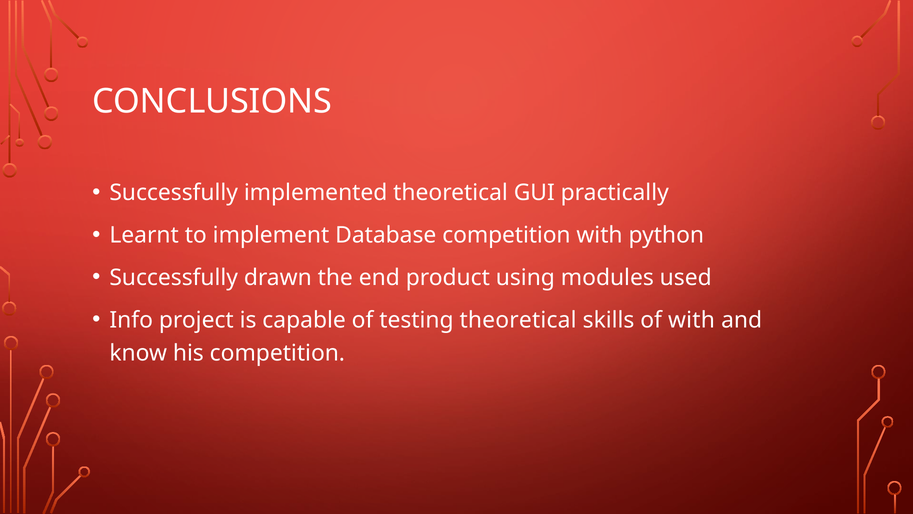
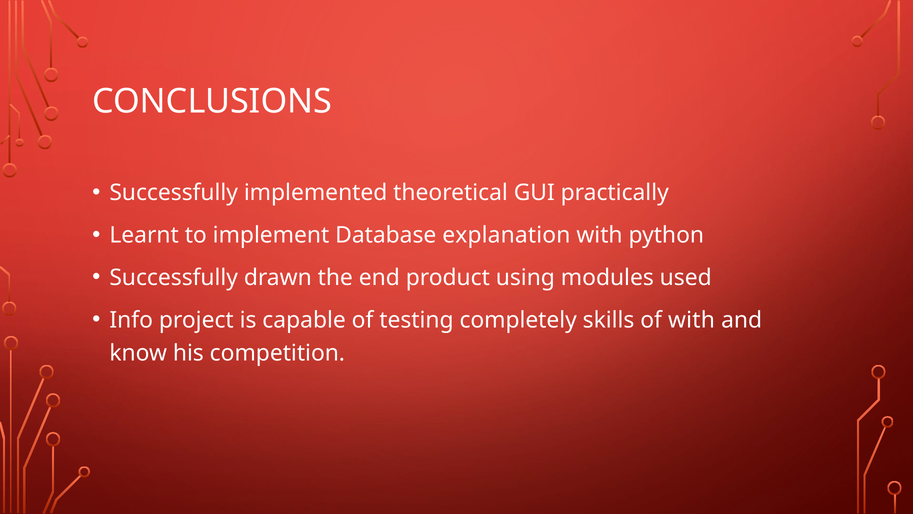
Database competition: competition -> explanation (506, 235)
testing theoretical: theoretical -> completely (518, 320)
